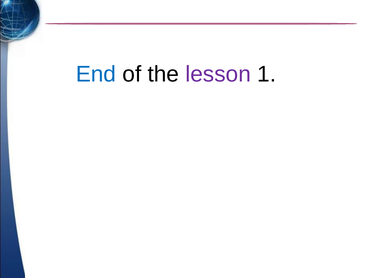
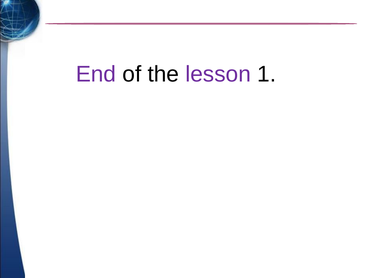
End colour: blue -> purple (96, 74)
